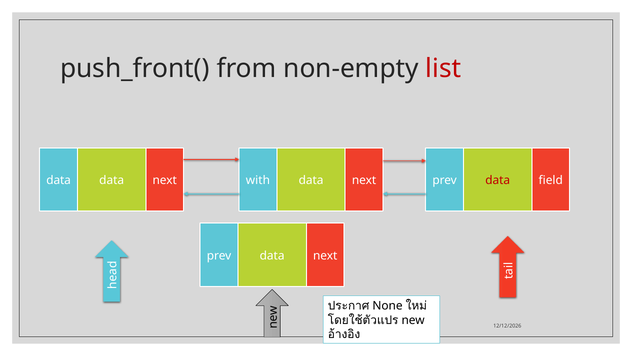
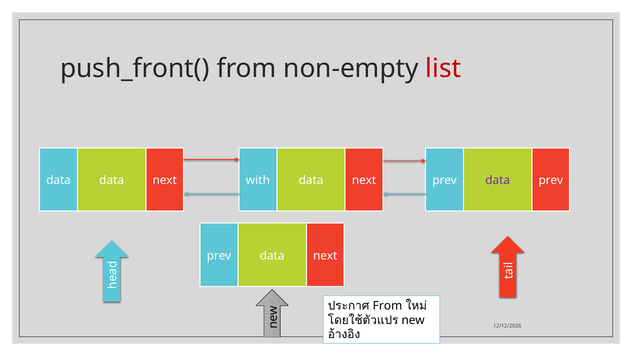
data colour: red -> purple (498, 180)
prev field: field -> prev (551, 180)
None: None -> From (387, 306)
